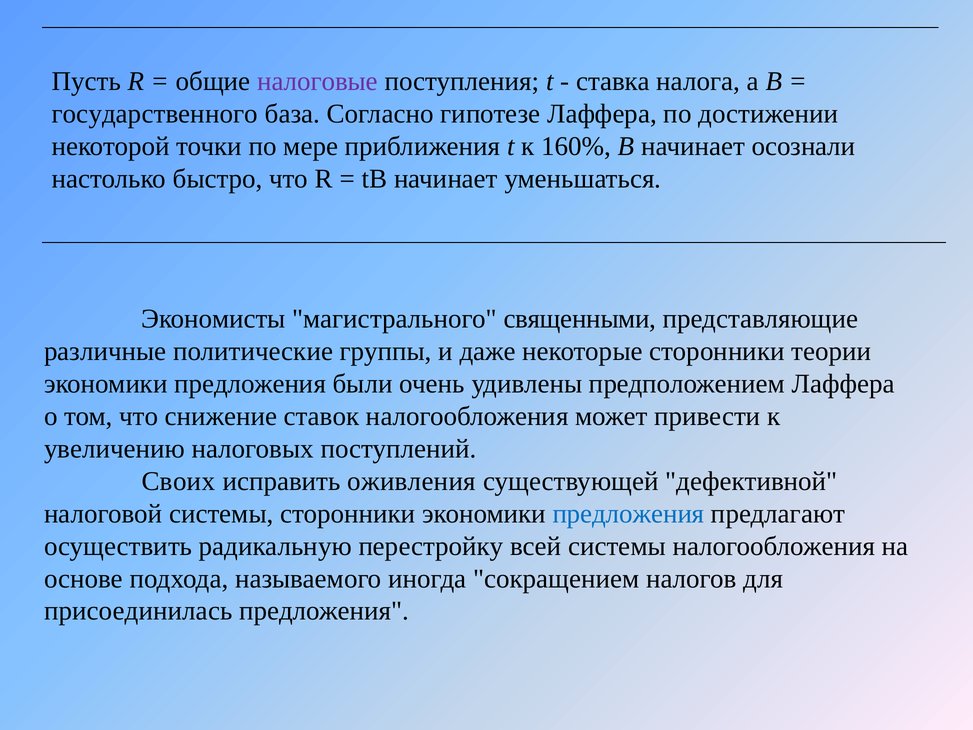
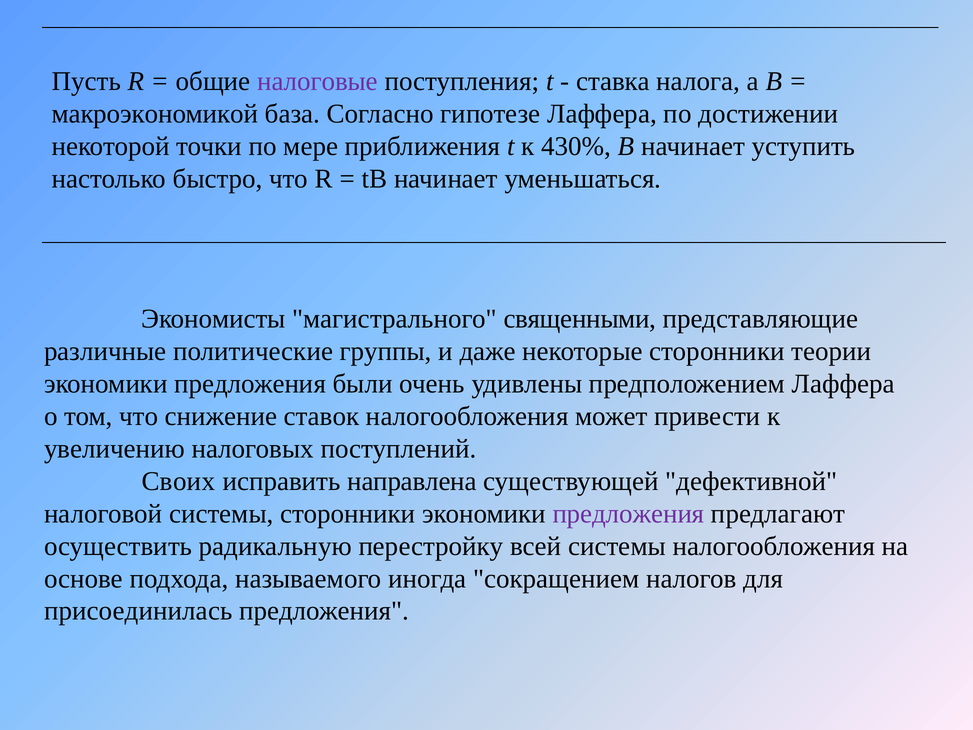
государственного: государственного -> макроэкономикой (155, 114)
160%: 160% -> 430% (576, 146)
осознали: осознали -> уступить (803, 146)
оживления: оживления -> направлена (412, 481)
предложения colour: blue -> purple (628, 514)
